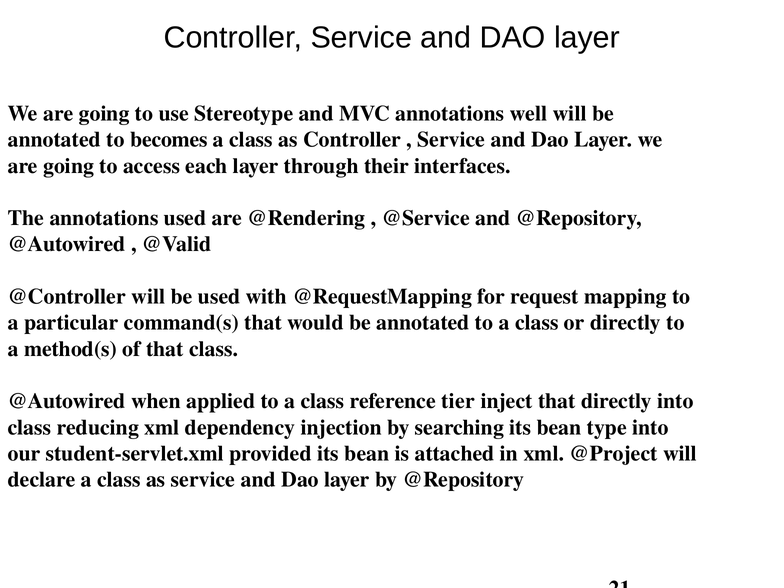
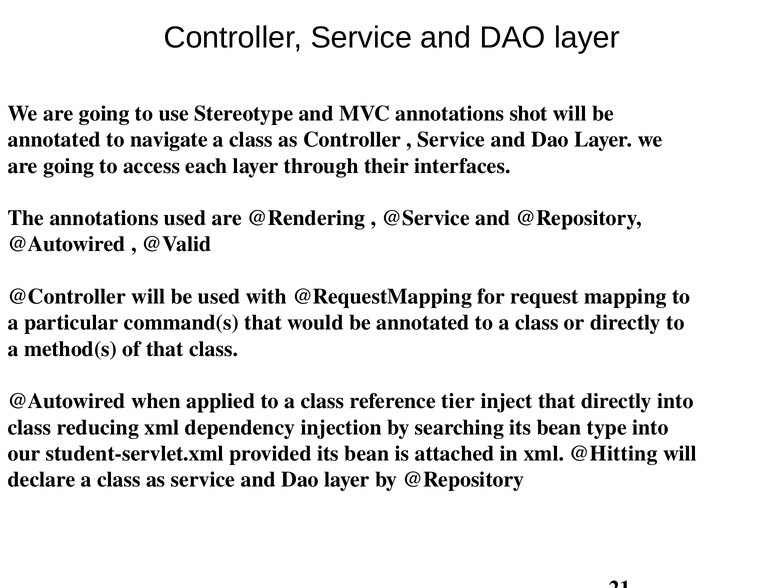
well: well -> shot (529, 114)
becomes: becomes -> navigate (169, 140)
@Project: @Project -> @Hitting (613, 453)
